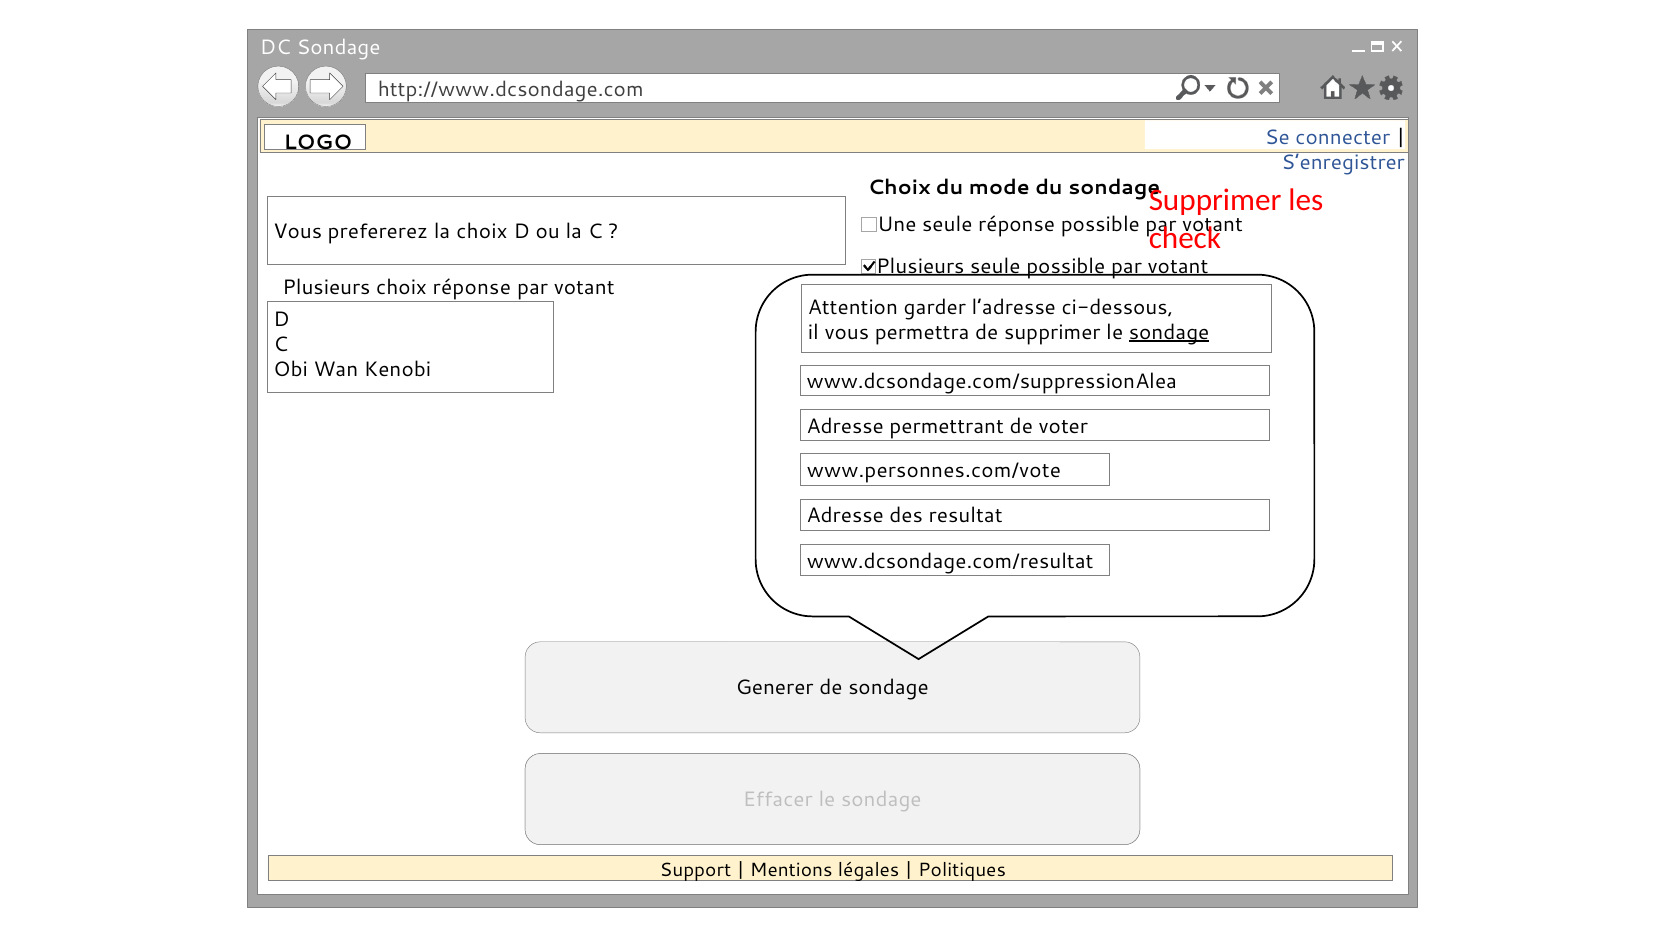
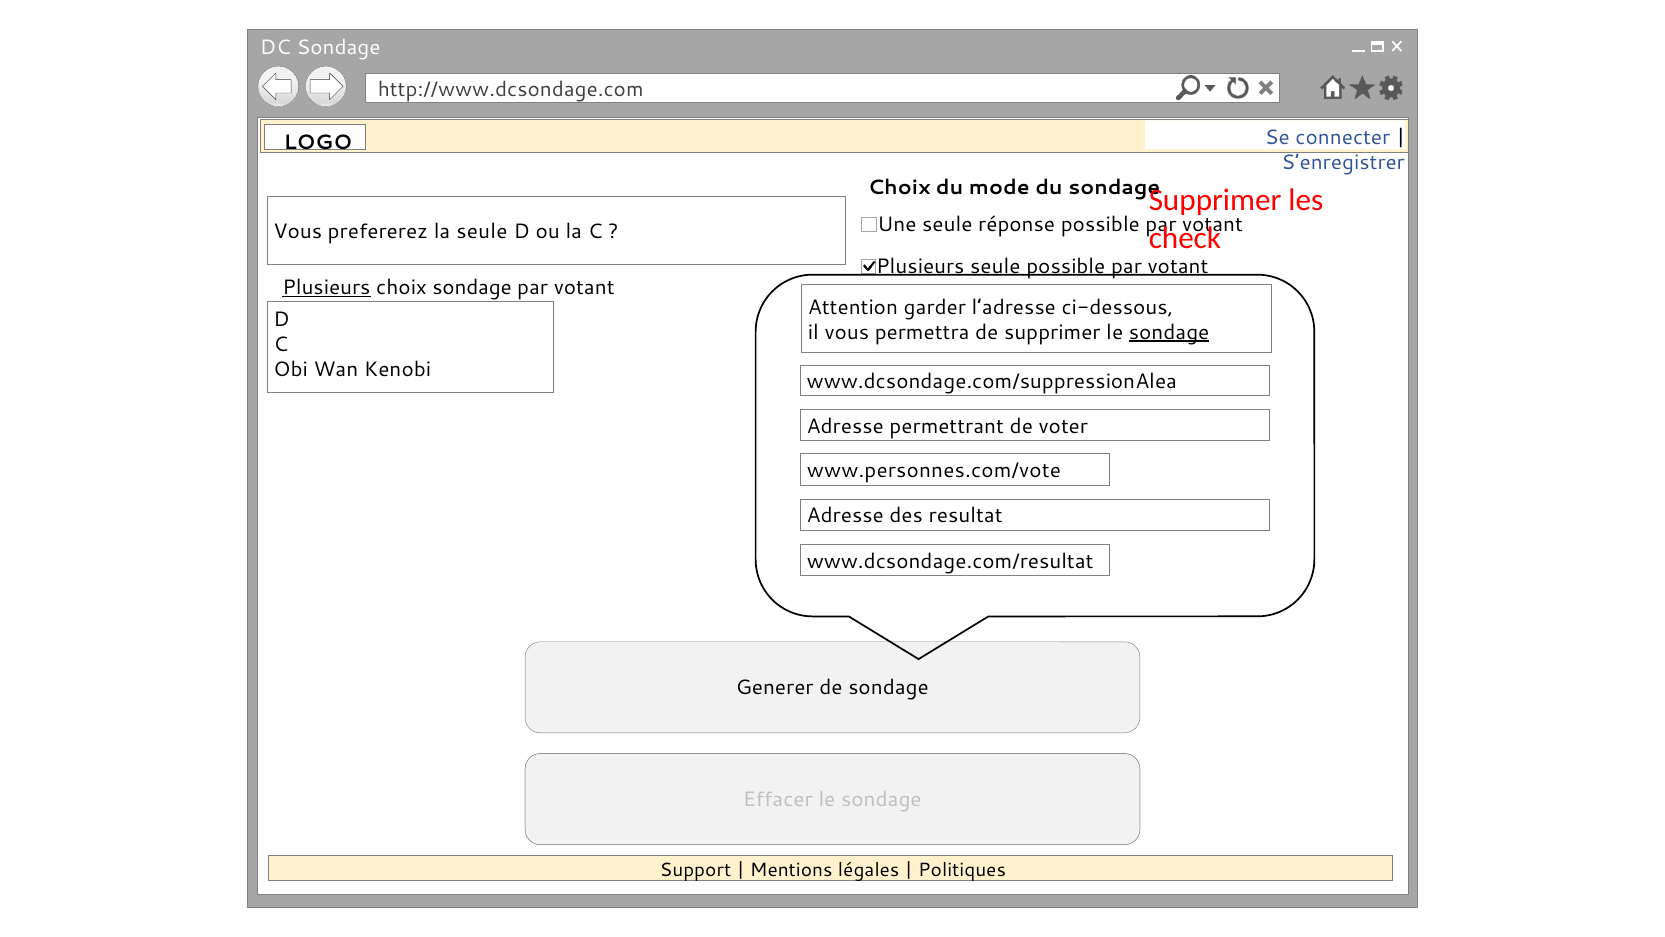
la choix: choix -> seule (482, 231)
Plusieurs underline: none -> present (326, 288)
choix réponse: réponse -> sondage (472, 288)
